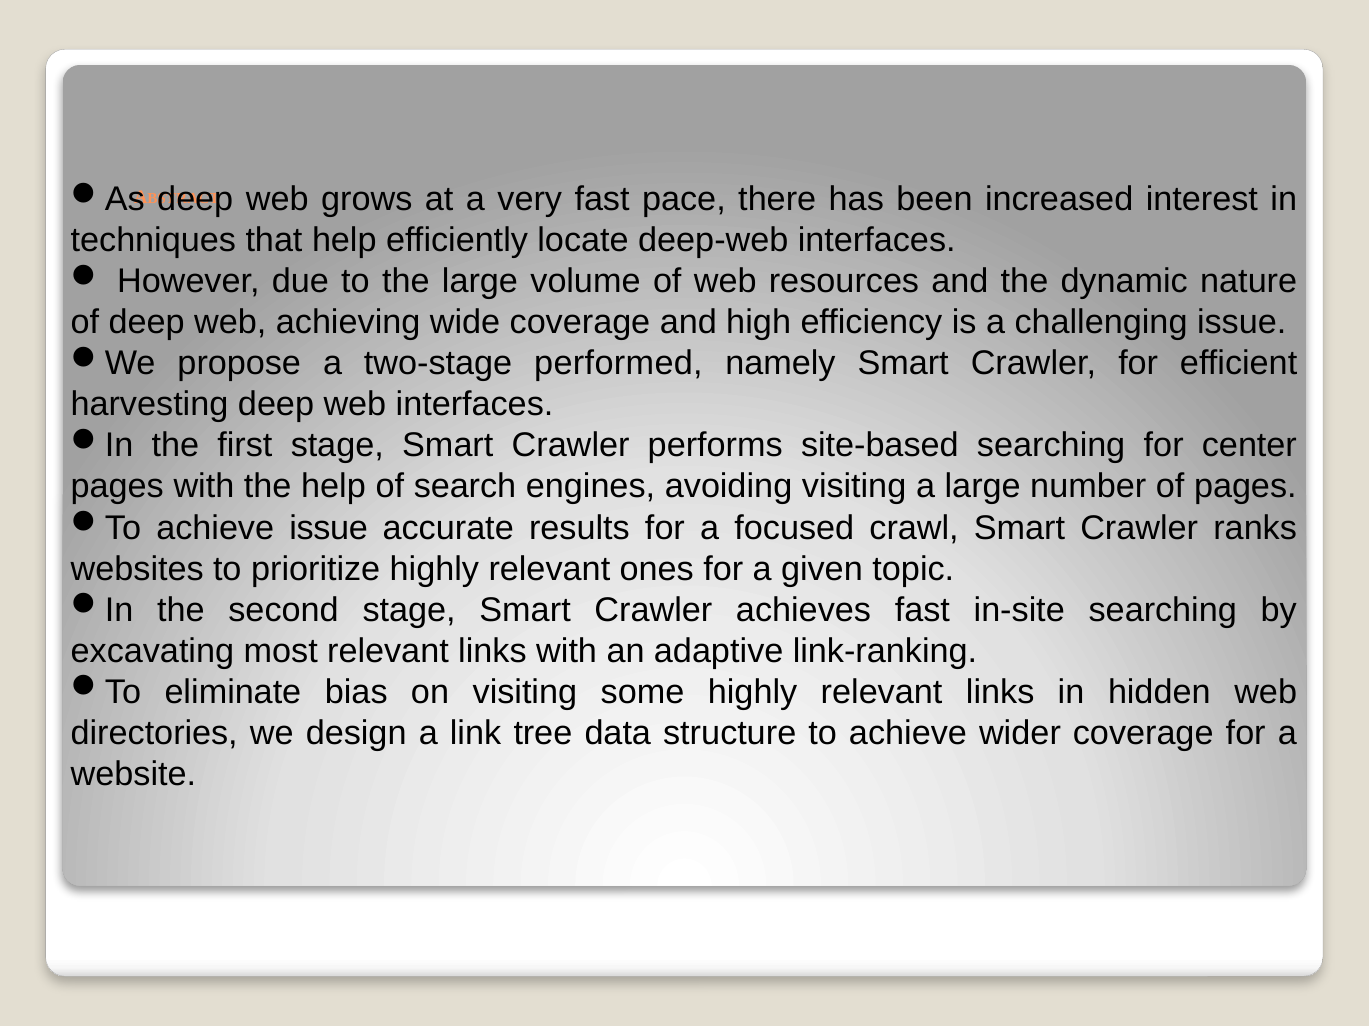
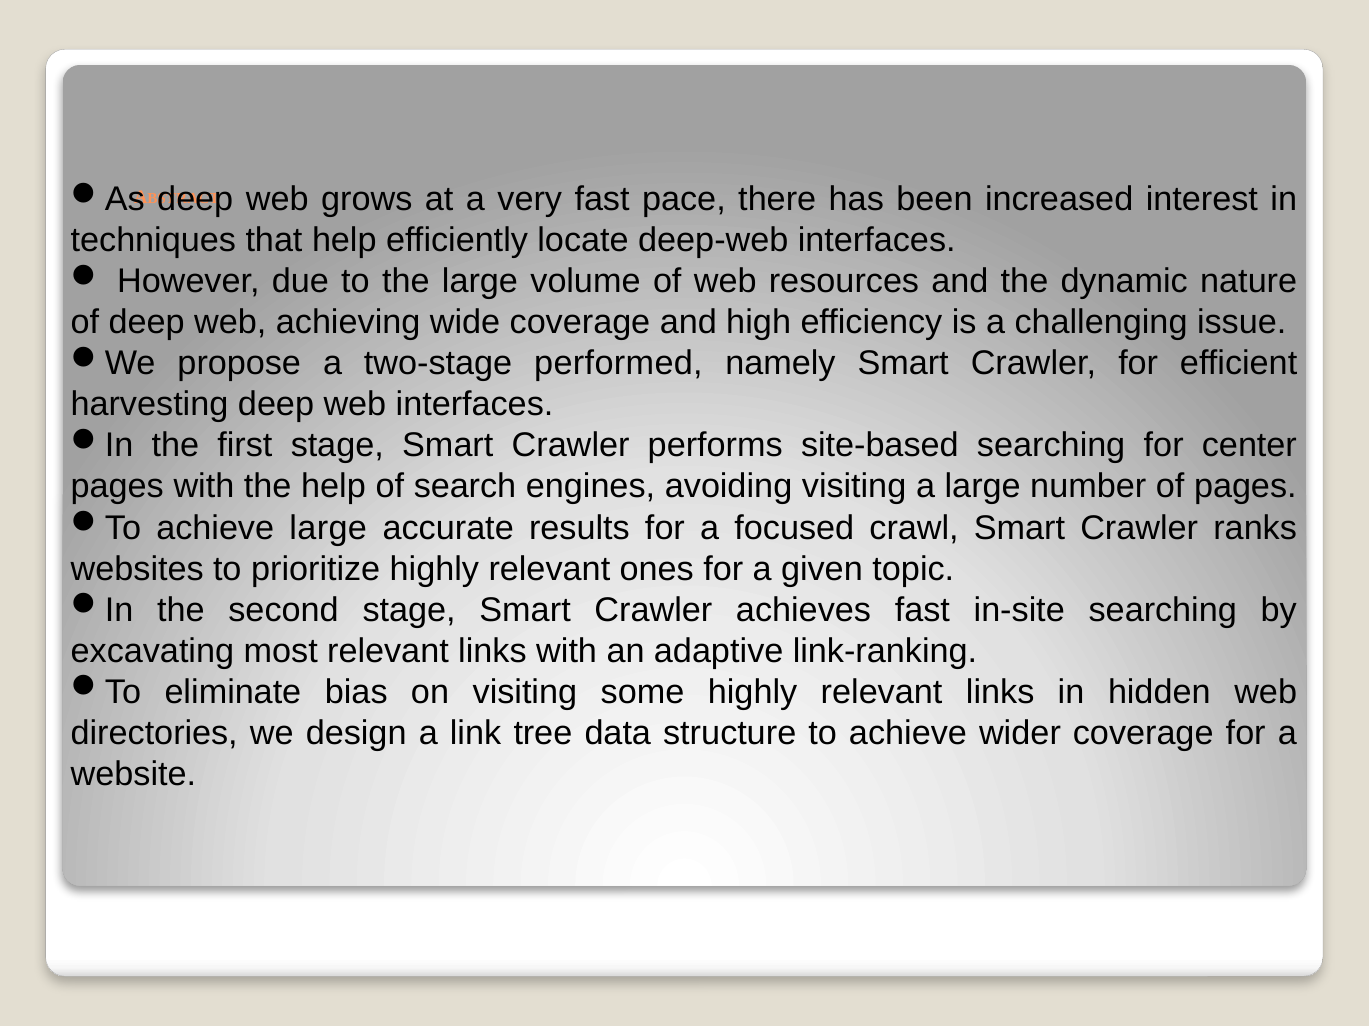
achieve issue: issue -> large (328, 528)
